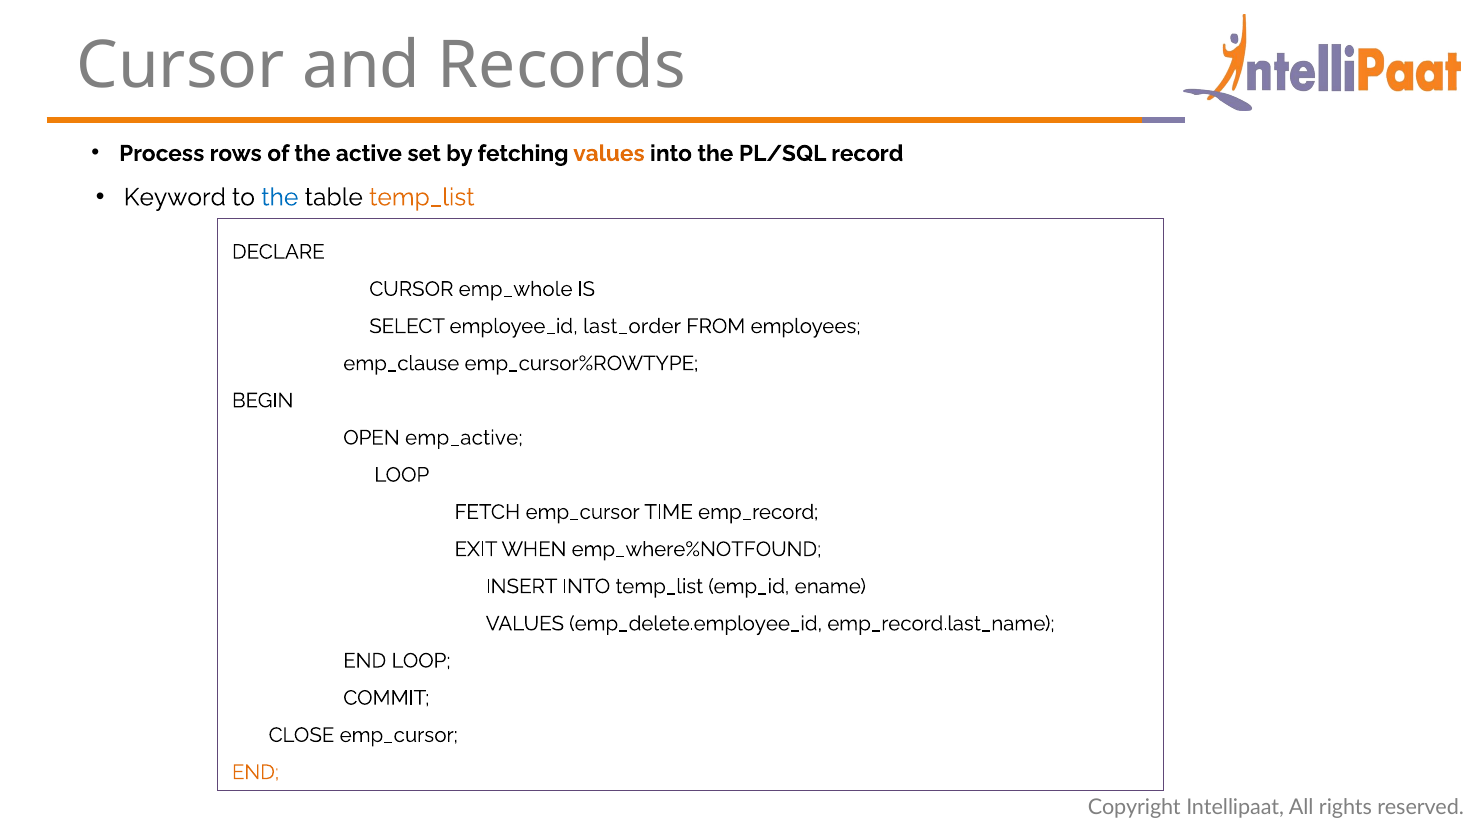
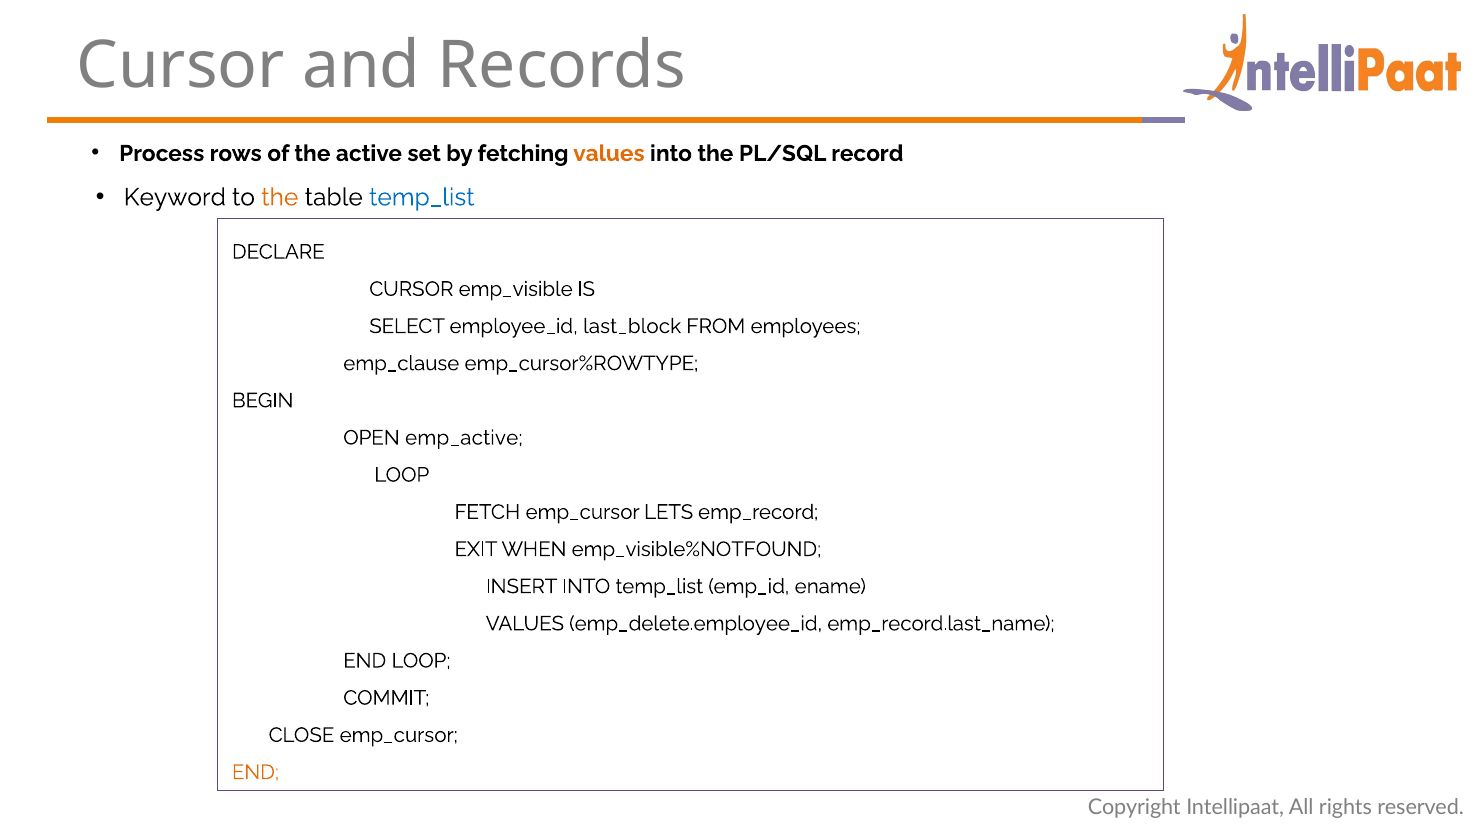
the colour: blue -> orange (280, 197)
temp_list colour: orange -> blue (422, 197)
emp_whole: emp_whole -> emp_visible (516, 289)
last_order: last_order -> last_block (632, 326)
TIME: TIME -> LETS (669, 512)
emp_where%NOTFOUND: emp_where%NOTFOUND -> emp_visible%NOTFOUND (696, 549)
